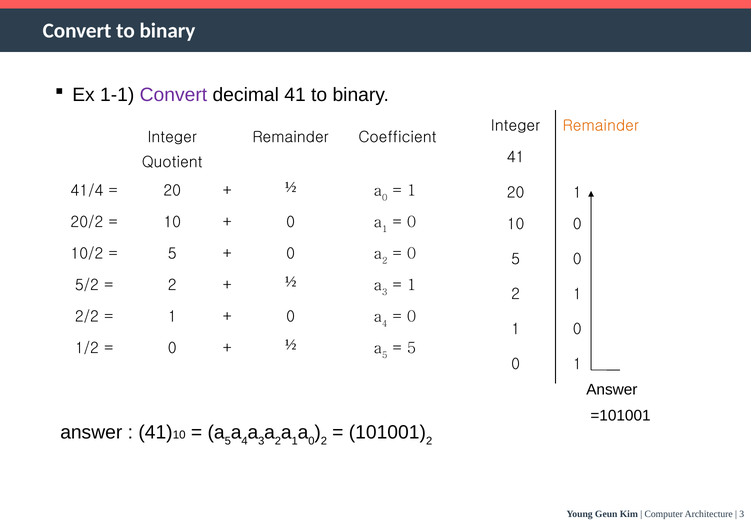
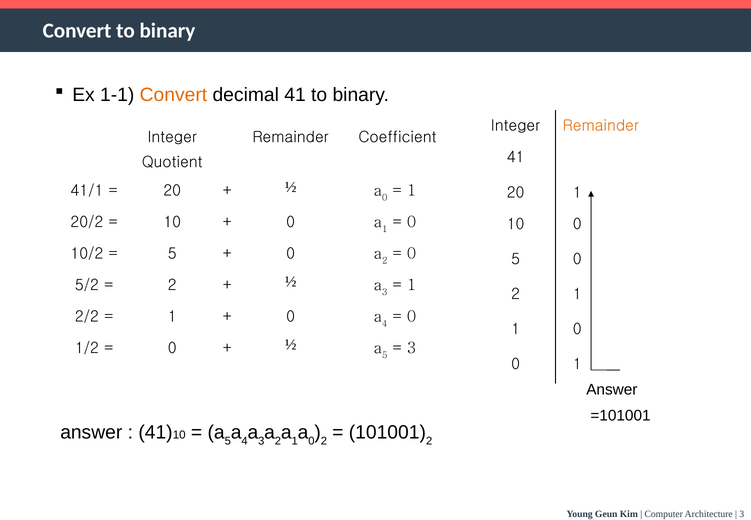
Convert colour: purple -> orange (173, 95)
41/4: 41/4 -> 41/1 (87, 191)
5: 5 -> 3 (412, 348)
